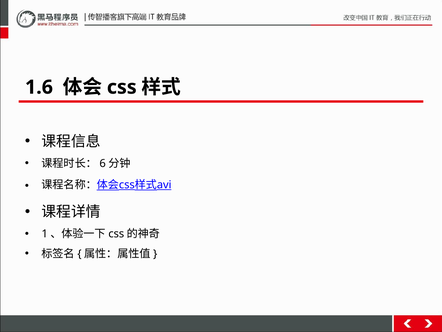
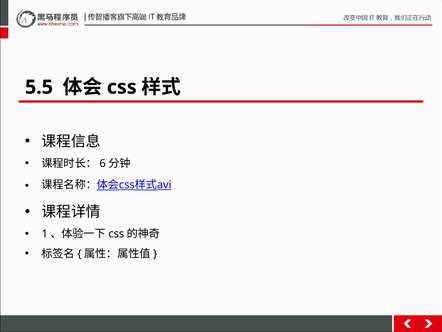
1.6: 1.6 -> 5.5 (39, 87)
